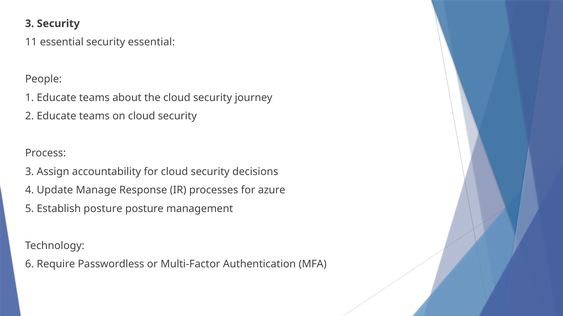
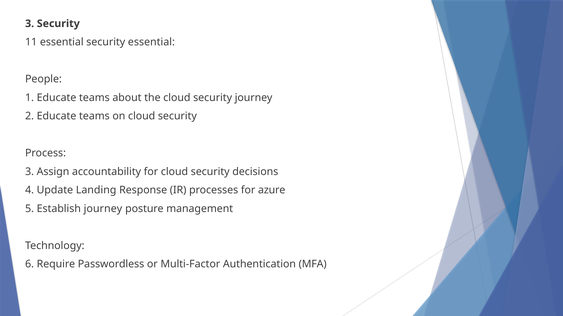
Manage: Manage -> Landing (96, 190)
Establish posture: posture -> journey (103, 209)
